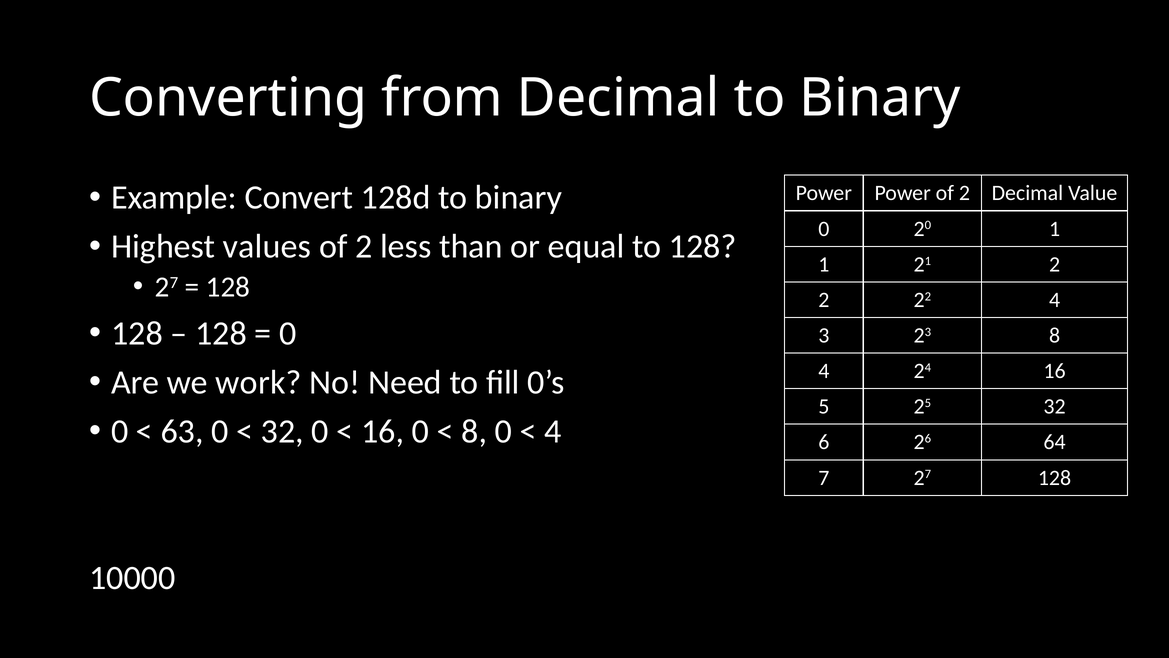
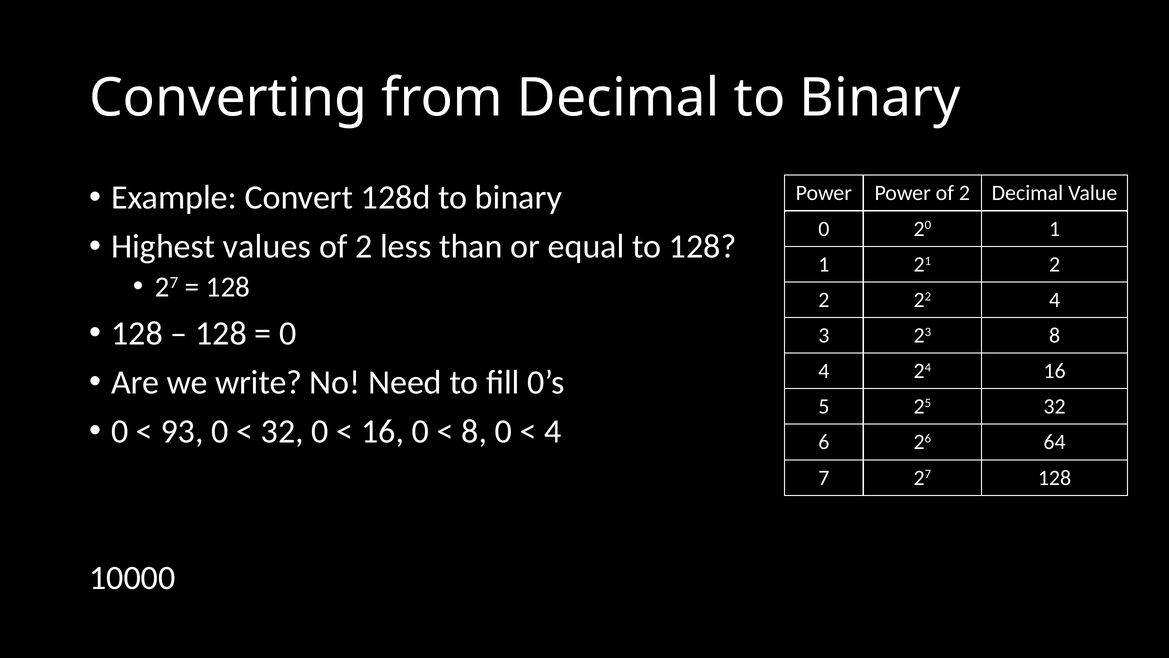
work: work -> write (259, 382)
63: 63 -> 93 (182, 431)
